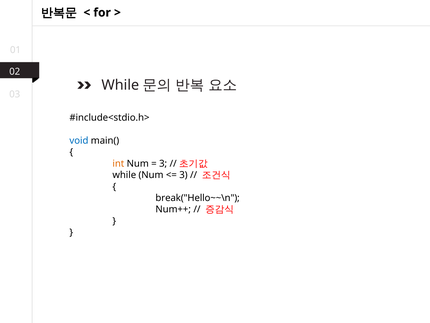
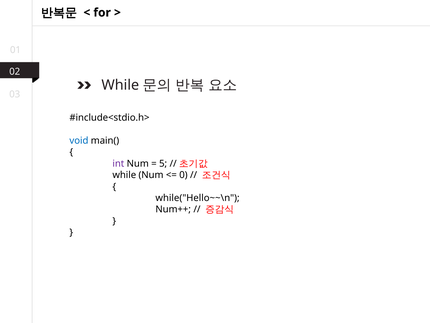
int colour: orange -> purple (118, 163)
3: 3 -> 5 (163, 163)
3: 3 -> 0 (183, 175)
break("Hello~~\n: break("Hello~~\n -> while("Hello~~\n (198, 198)
